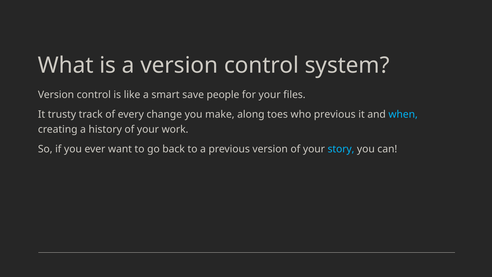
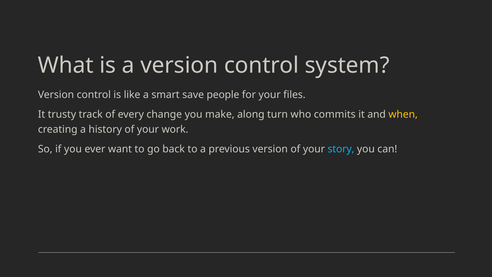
toes: toes -> turn (278, 114)
who previous: previous -> commits (335, 114)
when colour: light blue -> yellow (403, 114)
